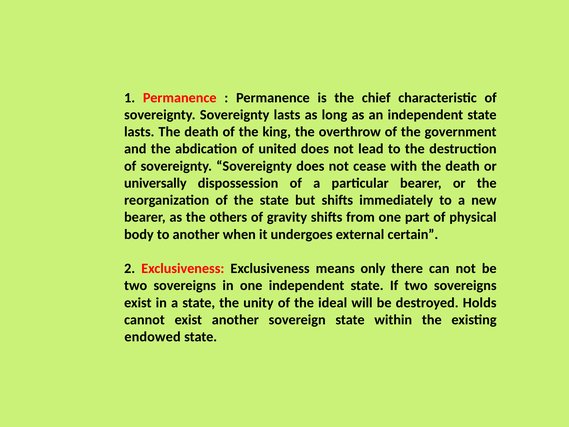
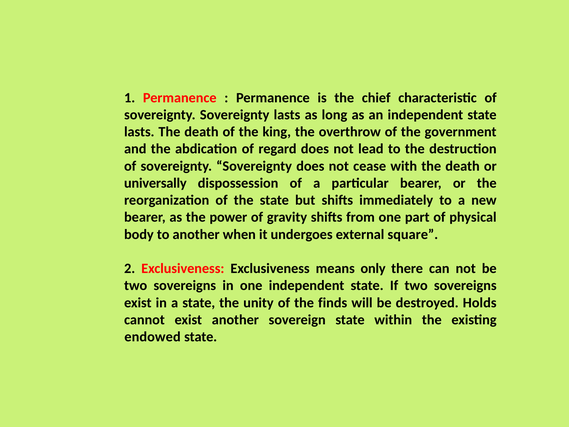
united: united -> regard (277, 149)
others: others -> power (228, 217)
certain: certain -> square (413, 234)
ideal: ideal -> finds (333, 302)
